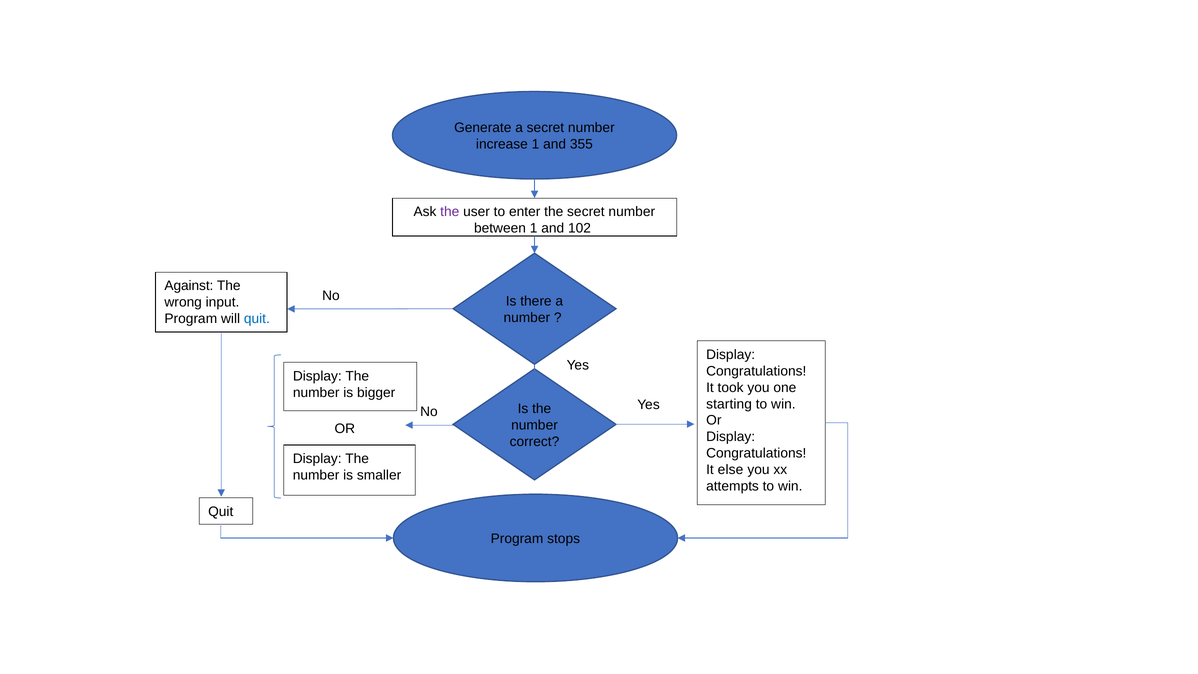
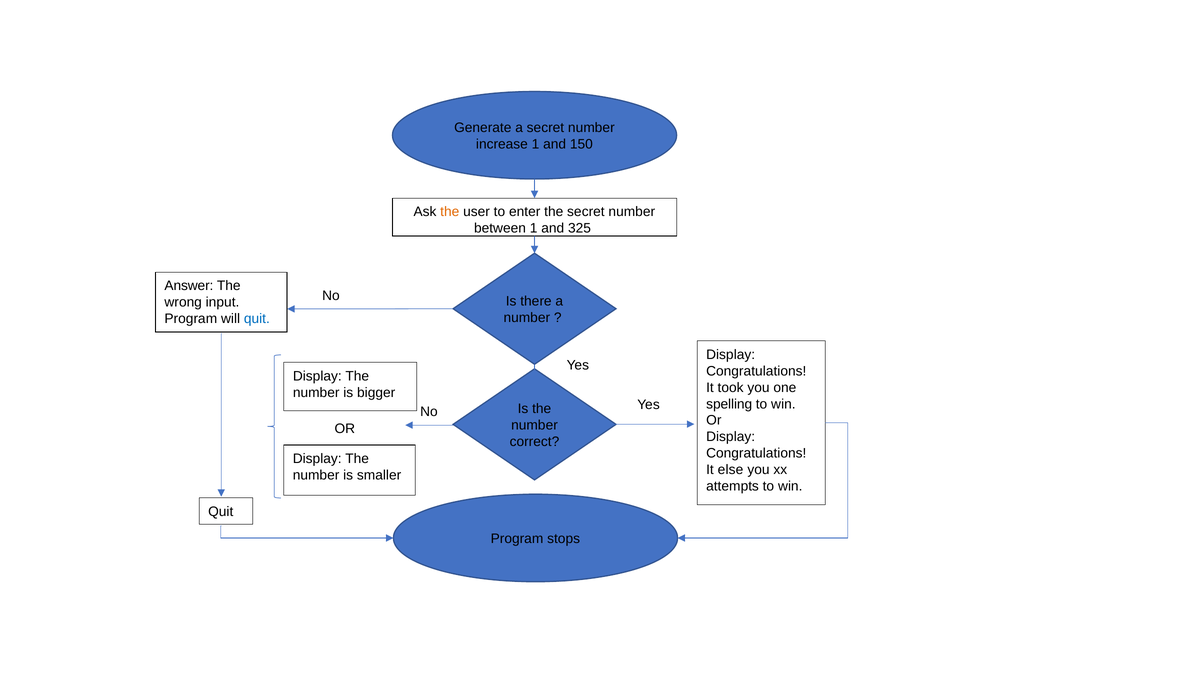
355: 355 -> 150 (581, 144)
the colour: purple -> orange (450, 212)
102: 102 -> 325 (579, 228)
Against: Against -> Answer (189, 286)
starting: starting -> spelling (729, 404)
